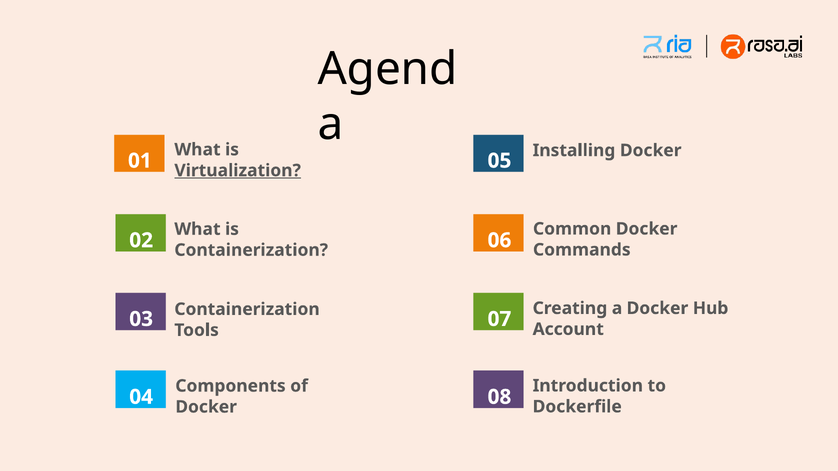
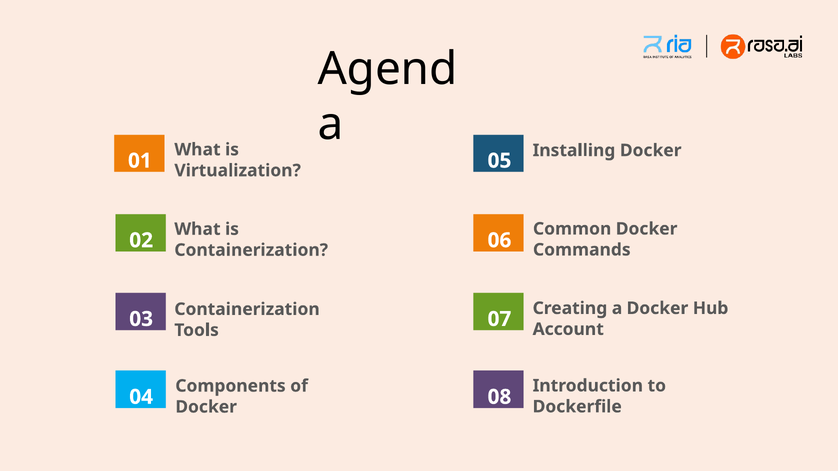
Virtualization underline: present -> none (238, 171)
